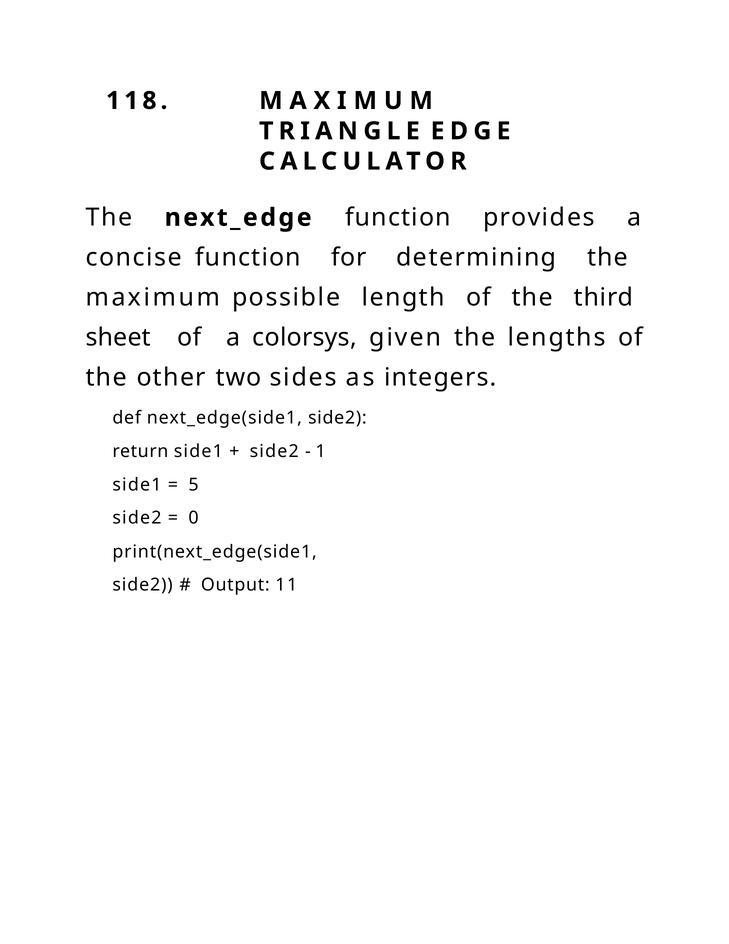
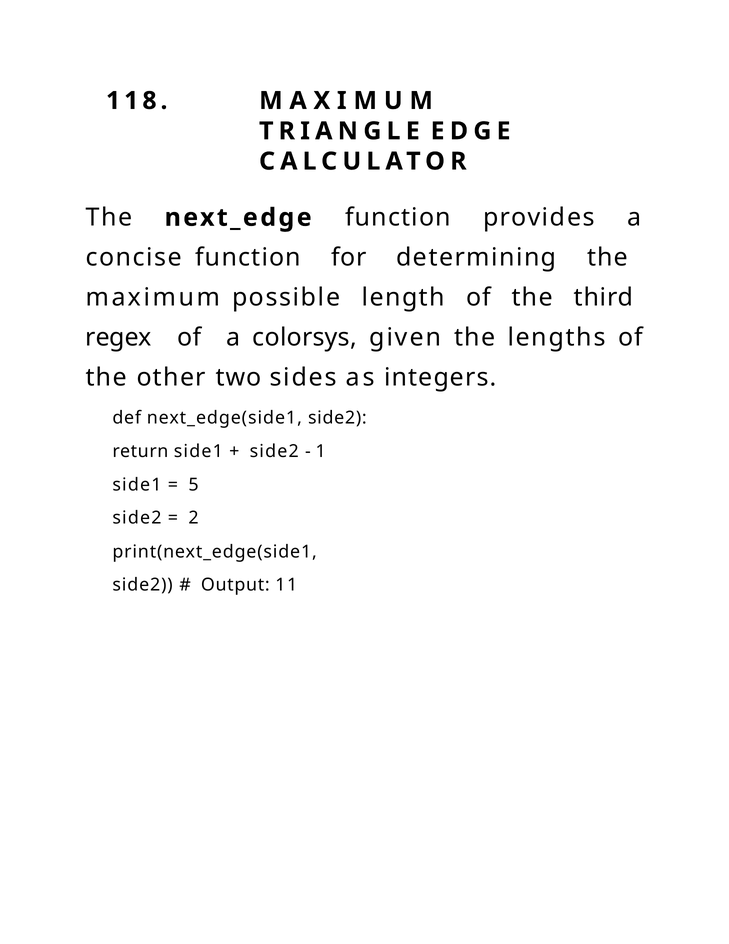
sheet: sheet -> regex (119, 337)
0: 0 -> 2 (193, 518)
